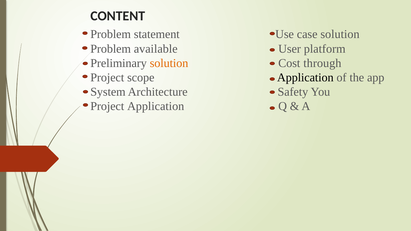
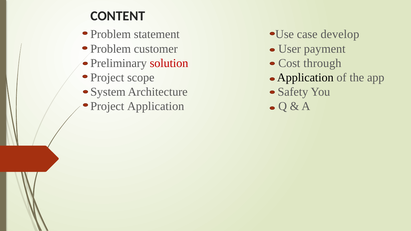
case solution: solution -> develop (340, 34)
available: available -> customer (156, 49)
platform: platform -> payment (325, 49)
solution colour: orange -> red (169, 63)
